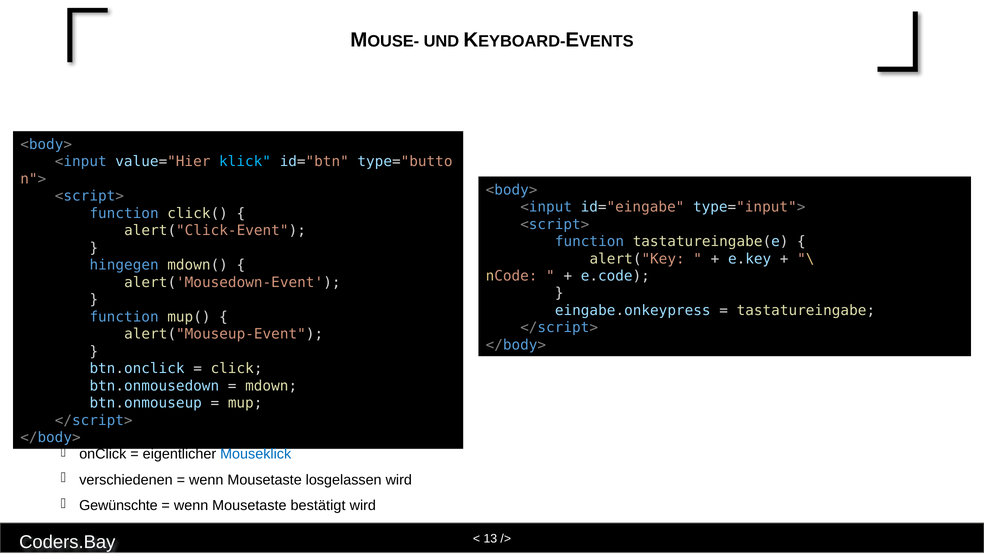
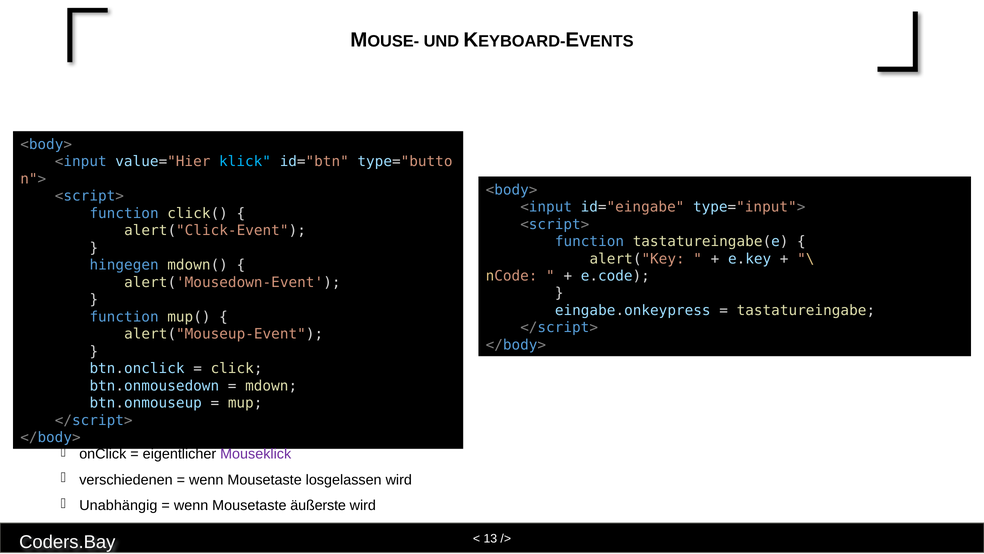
Mouseklick colour: blue -> purple (256, 454)
Gewünschte: Gewünschte -> Unabhängig (118, 505)
bestätigt: bestätigt -> äußerste (318, 505)
